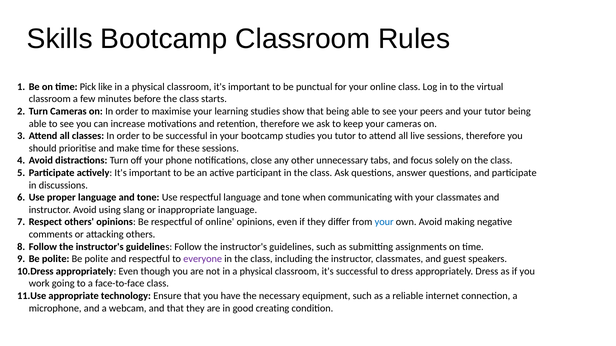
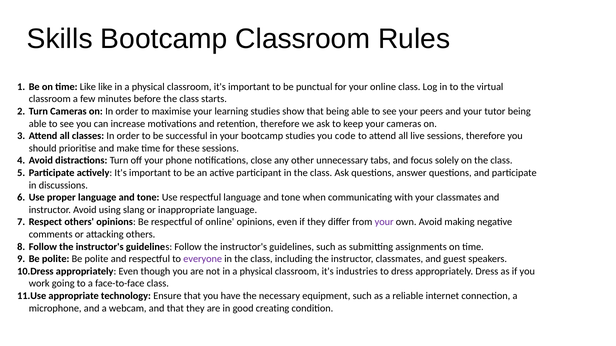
time Pick: Pick -> Like (88, 87)
you tutor: tutor -> code (345, 136)
your colour: blue -> purple (384, 222)
it's successful: successful -> industries (357, 272)
